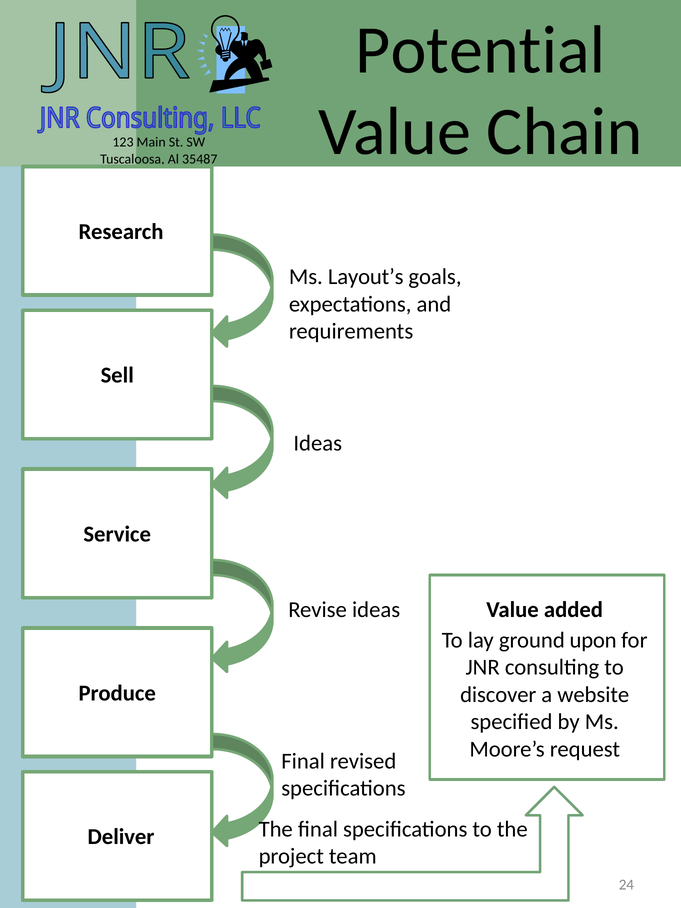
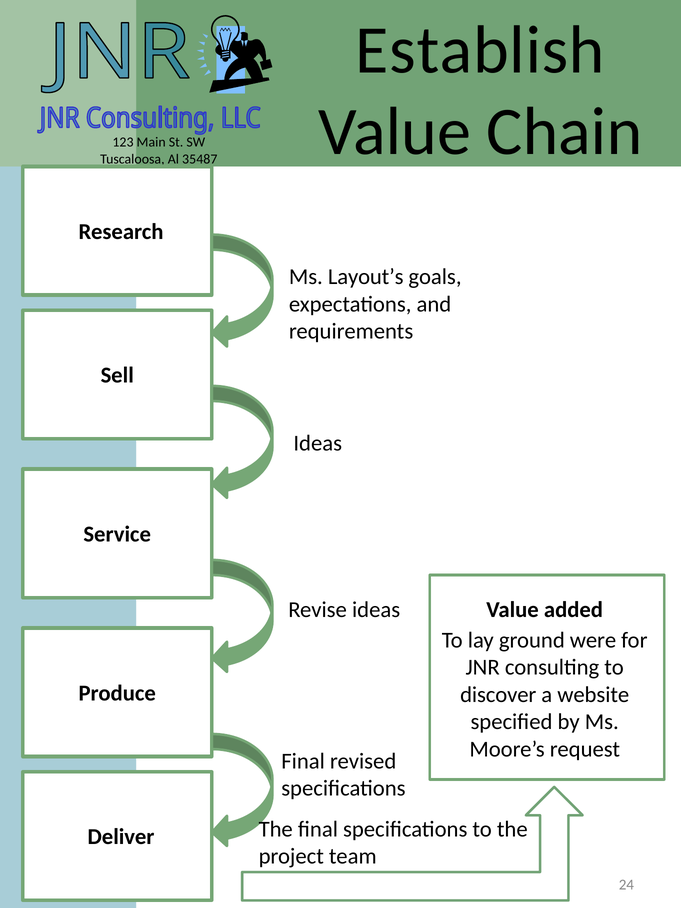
Potential: Potential -> Establish (480, 50)
upon: upon -> were (593, 640)
